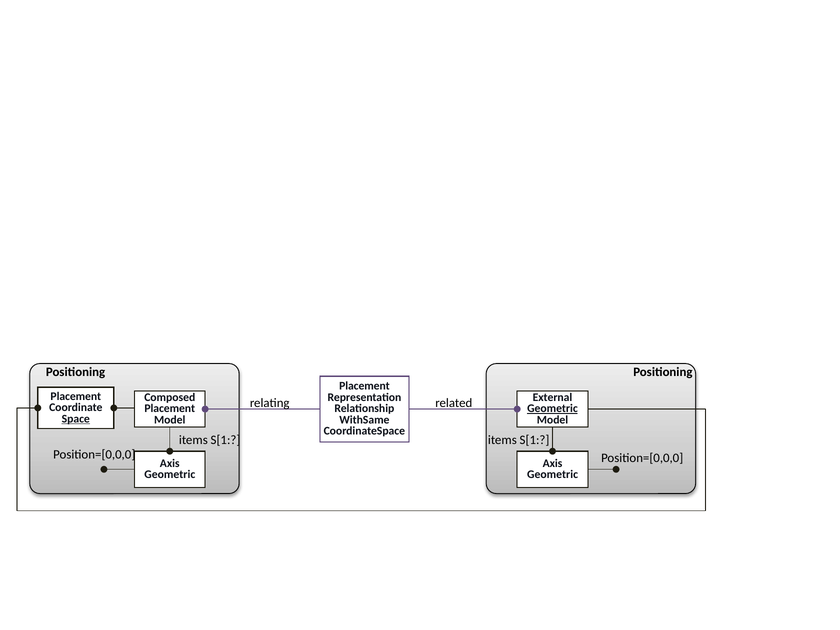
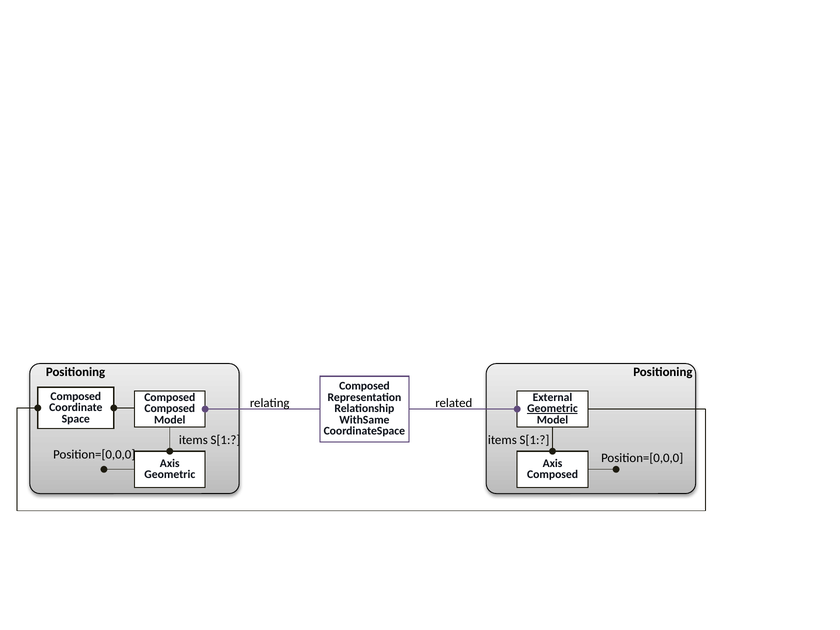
Placement: Placement -> Composed (364, 386)
Placement: Placement -> Composed (76, 396)
Placement: Placement -> Composed (170, 409)
Space underline: present -> none (76, 419)
Geometric: Geometric -> Composed (553, 474)
